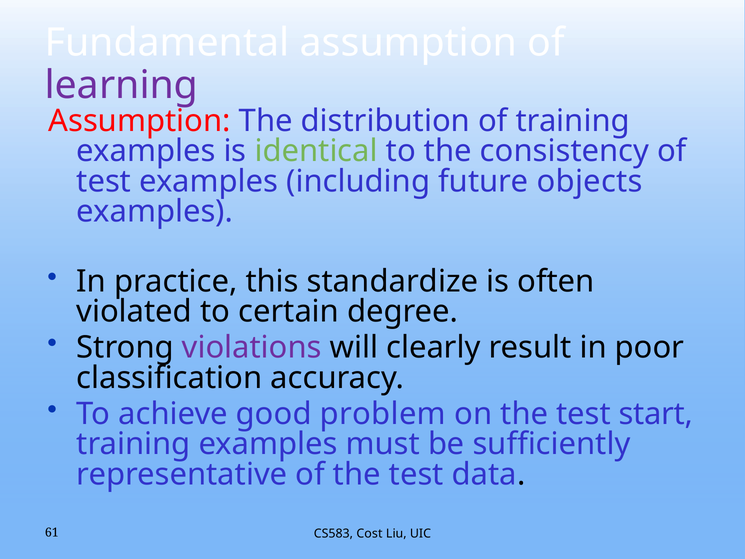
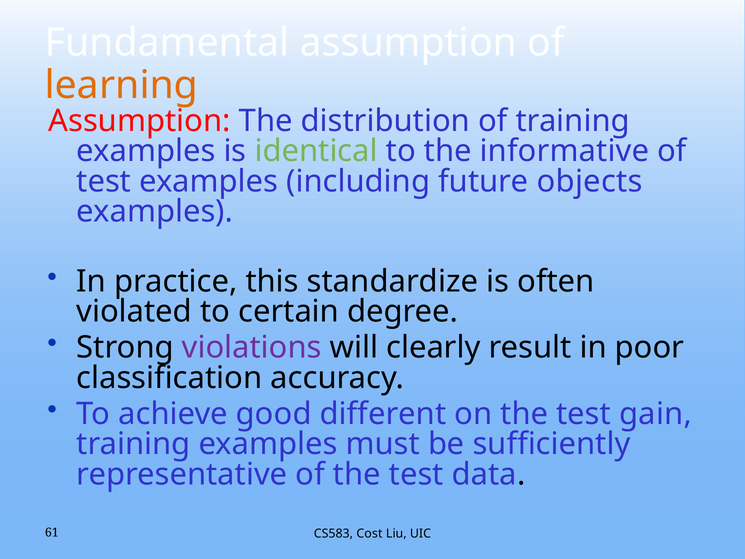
learning colour: purple -> orange (121, 85)
consistency: consistency -> informative (564, 151)
problem: problem -> different (383, 414)
start: start -> gain (656, 414)
